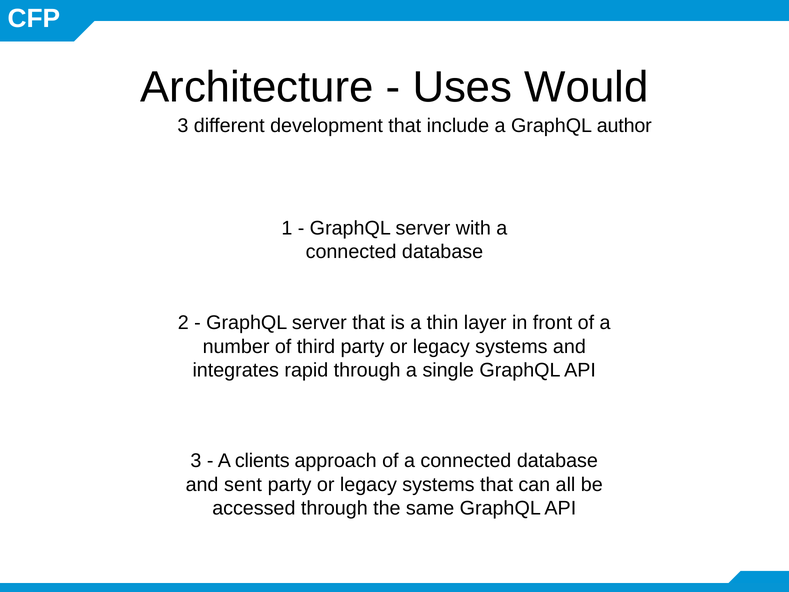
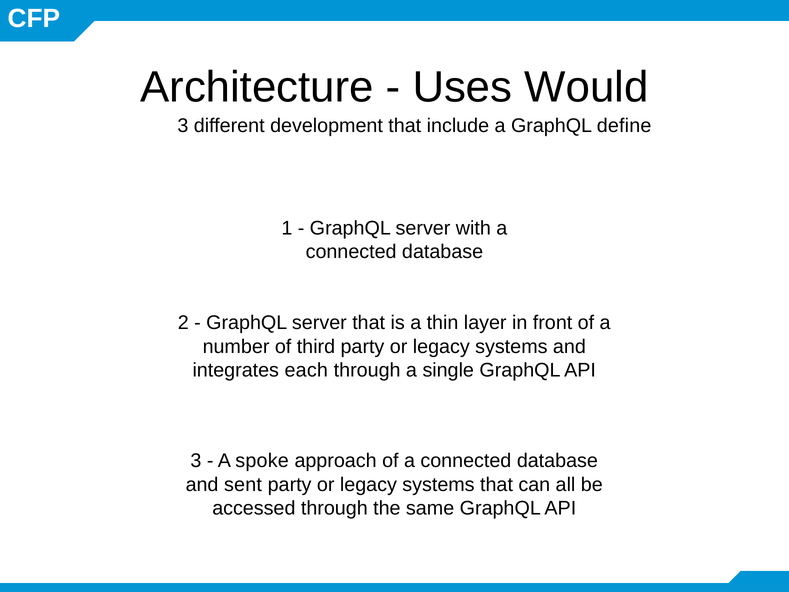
author: author -> define (624, 126)
rapid: rapid -> each (306, 370)
clients: clients -> spoke (262, 461)
